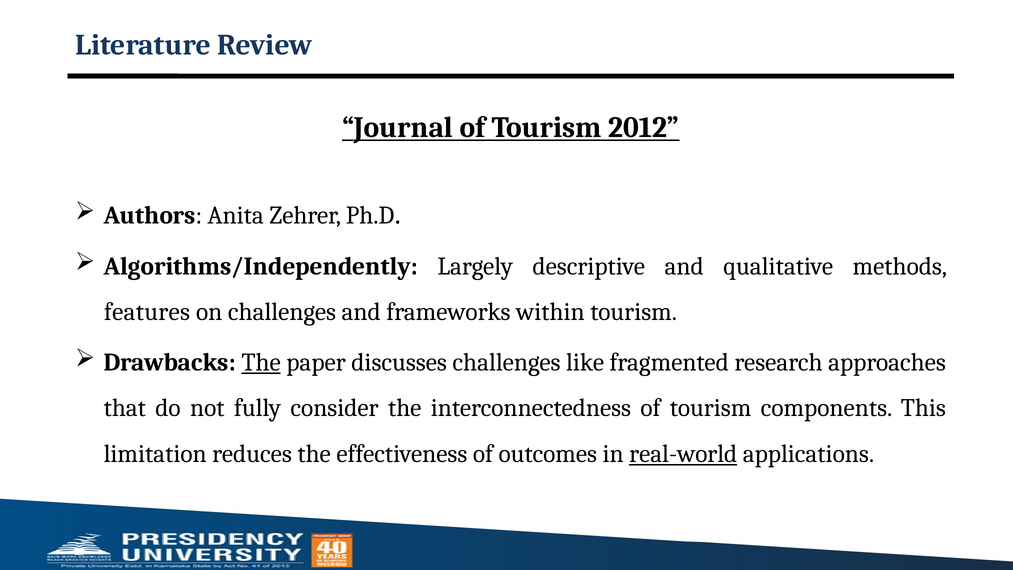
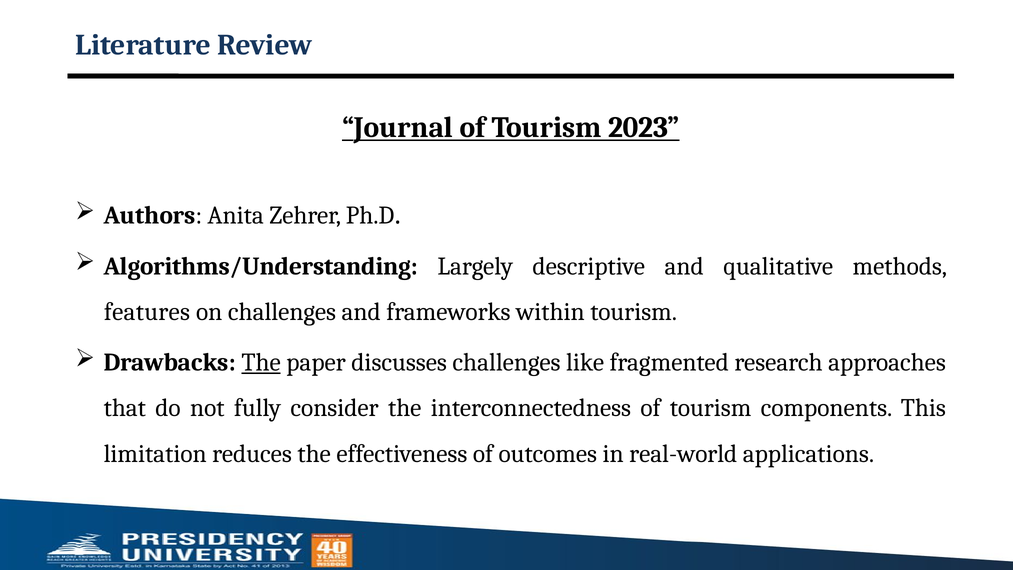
2012: 2012 -> 2023 (644, 127)
Algorithms/Independently: Algorithms/Independently -> Algorithms/Understanding (261, 266)
real-world underline: present -> none (683, 454)
